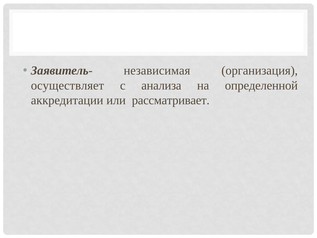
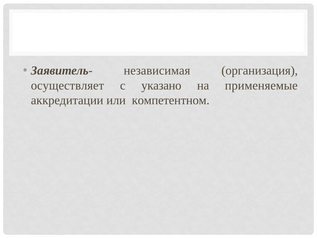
анализа: анализа -> указано (161, 85)
определенной: определенной -> применяемые (261, 85)
рассматривает: рассматривает -> компетентном (171, 100)
